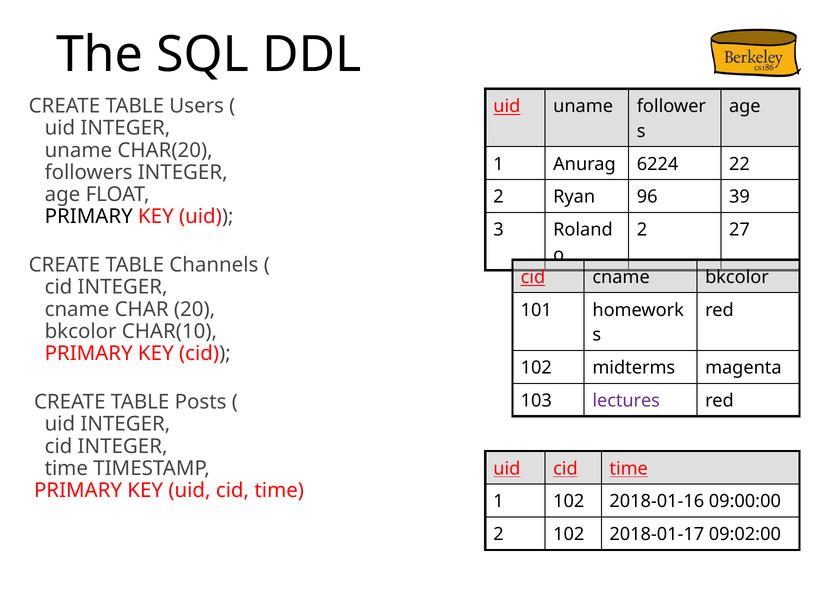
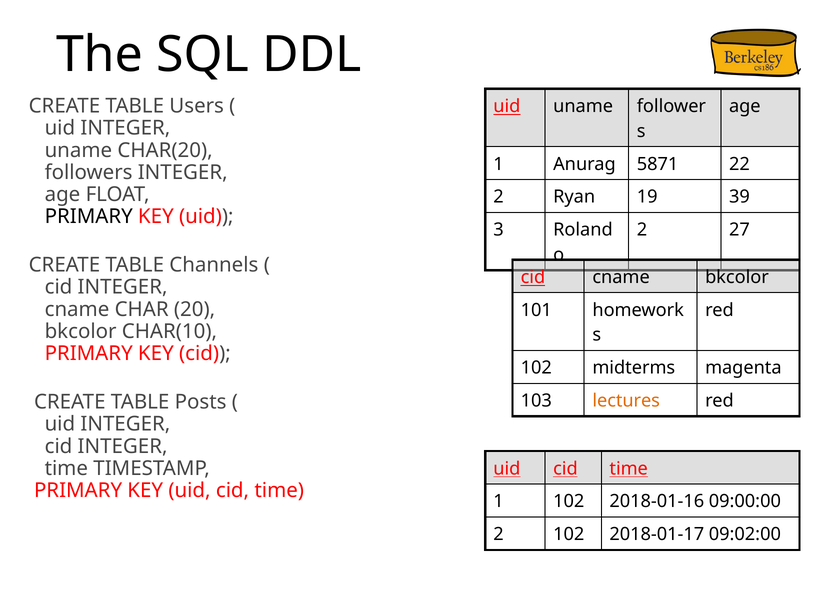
6224: 6224 -> 5871 (658, 164)
96: 96 -> 19 (647, 197)
lectures colour: purple -> orange (626, 401)
